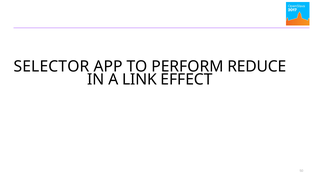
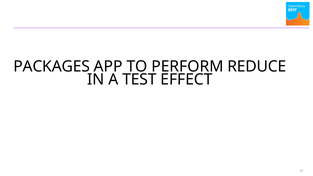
SELECTOR: SELECTOR -> PACKAGES (52, 66)
LINK: LINK -> TEST (139, 80)
